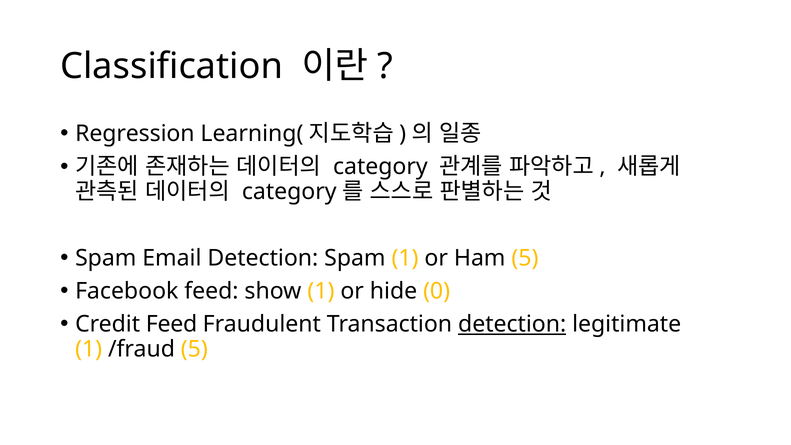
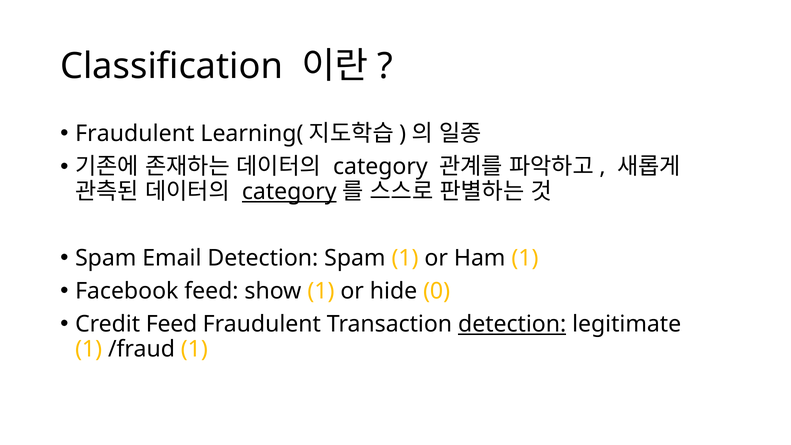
Regression: Regression -> Fraudulent (135, 134)
category underline: none -> present (289, 192)
Ham 5: 5 -> 1 (525, 258)
/fraud 5: 5 -> 1 (194, 349)
